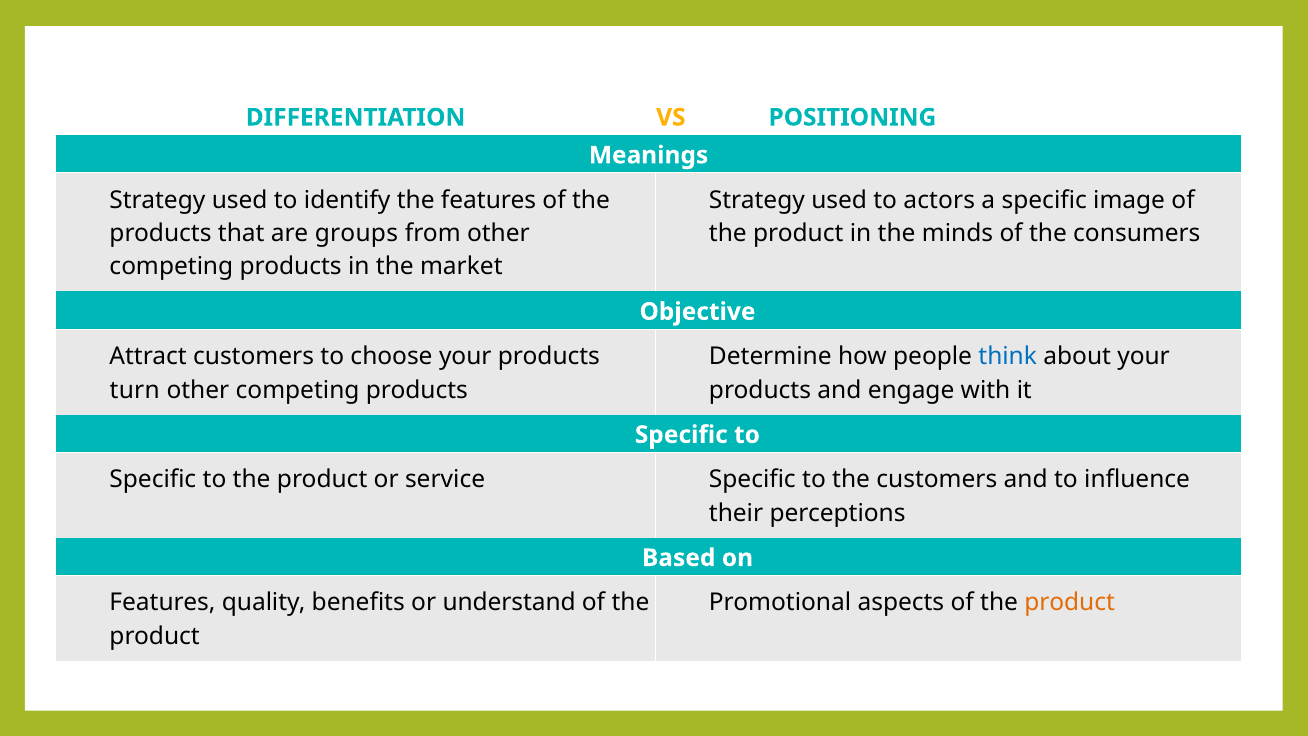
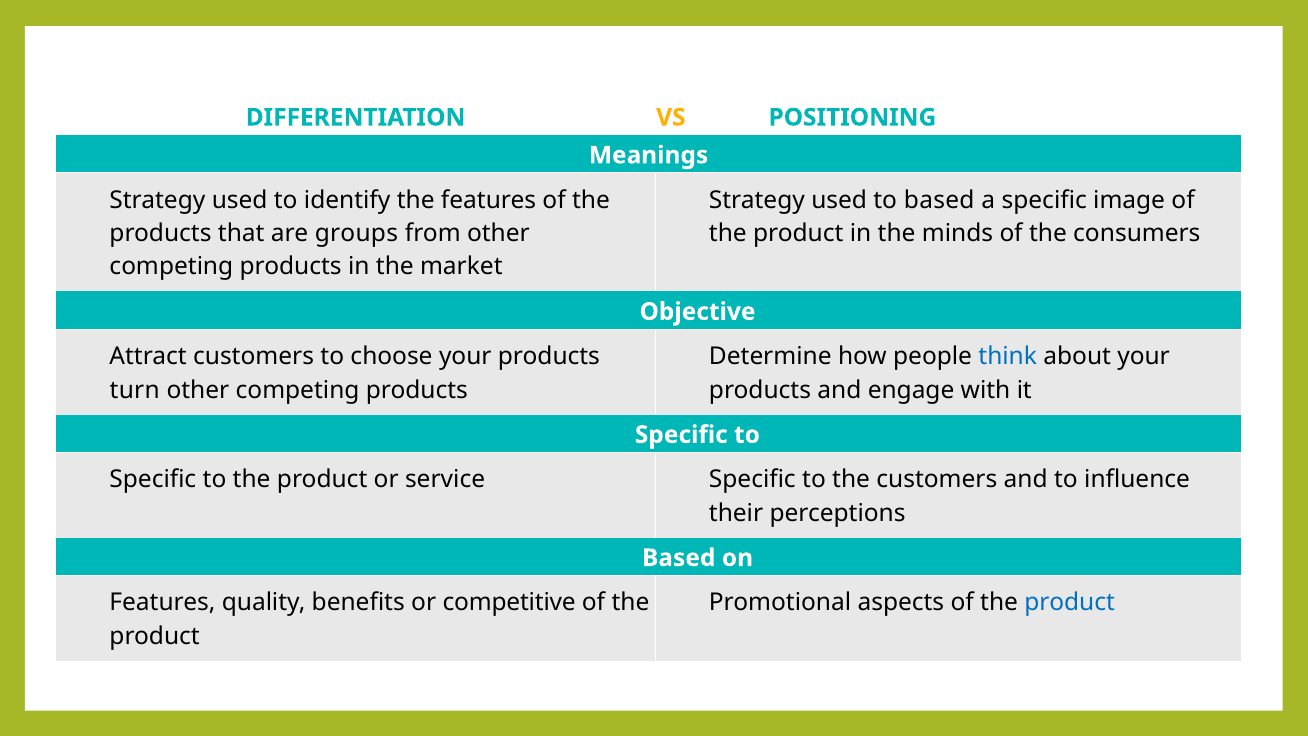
to actors: actors -> based (939, 200)
understand: understand -> competitive (509, 603)
product colour: orange -> blue (1070, 603)
